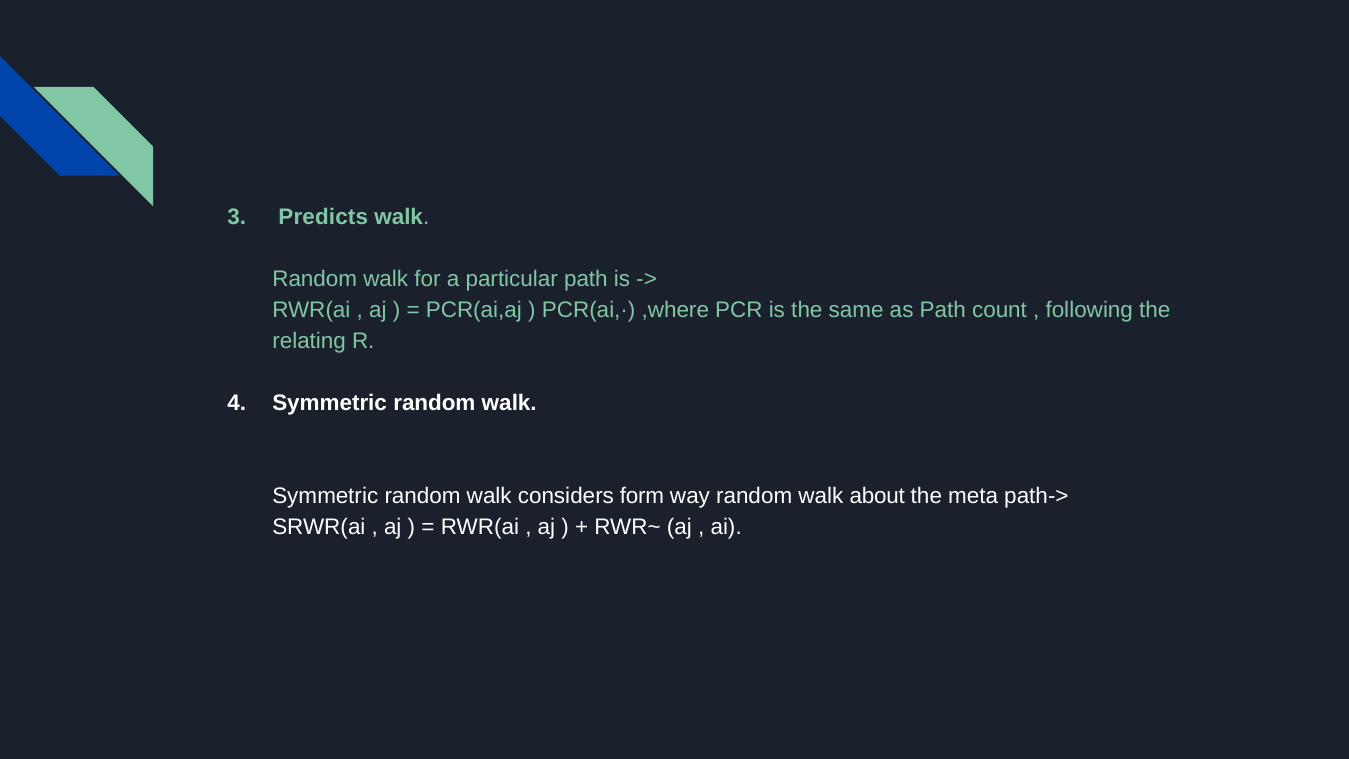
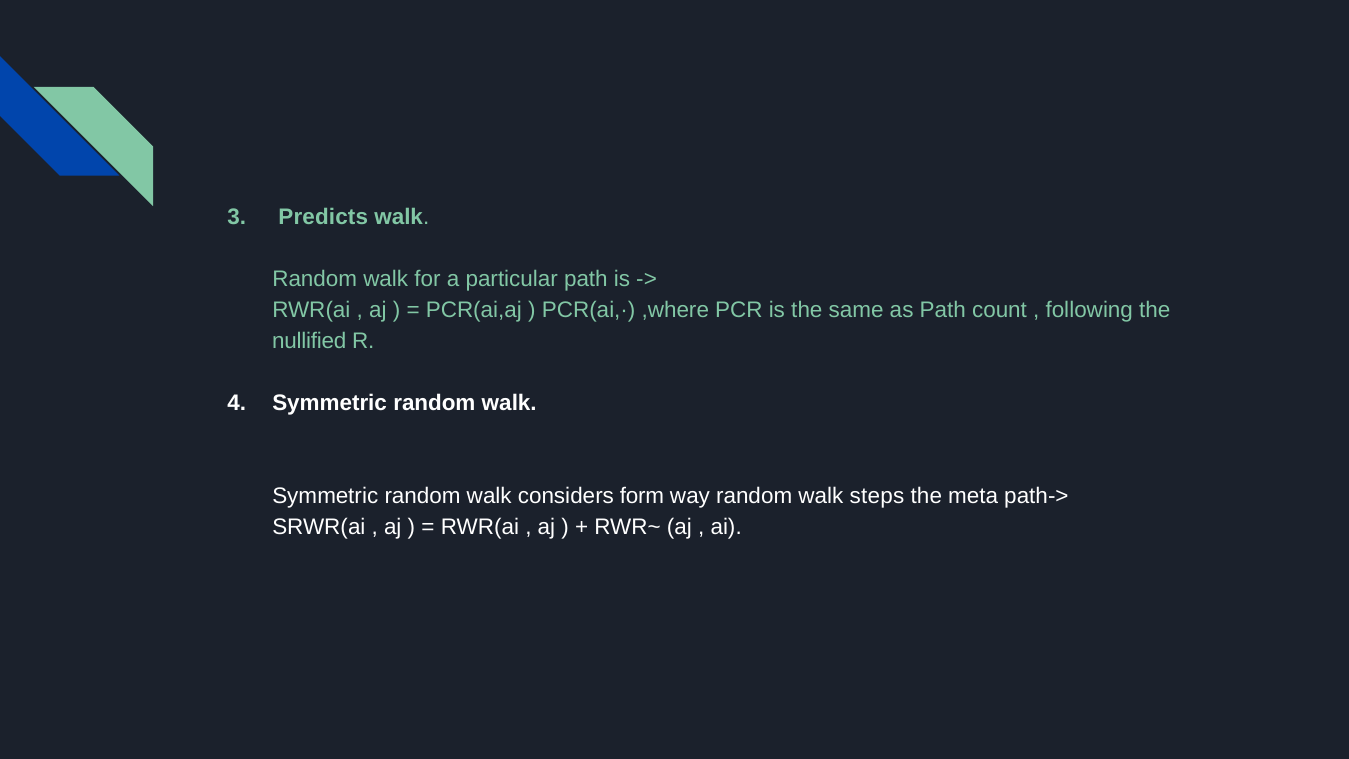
relating: relating -> nullified (309, 341)
about: about -> steps (877, 496)
